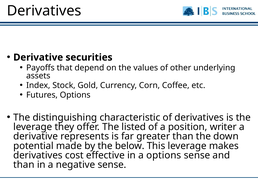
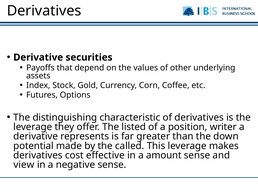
below: below -> called (130, 145)
a options: options -> amount (164, 155)
than: than -> view (24, 164)
